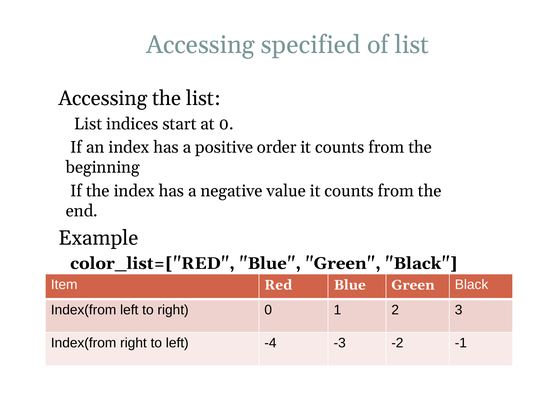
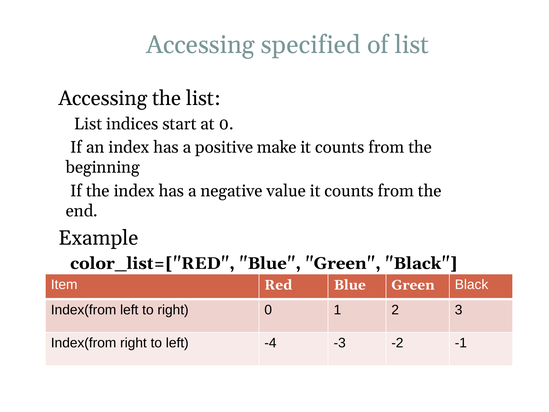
order: order -> make (277, 147)
